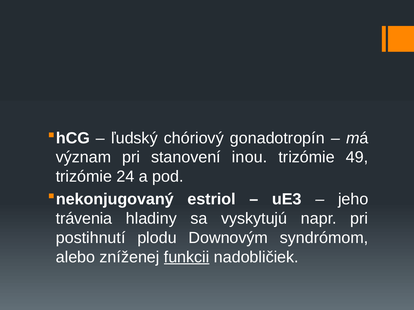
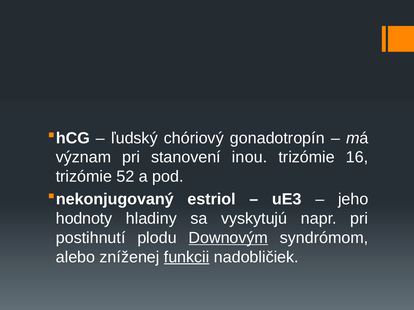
49: 49 -> 16 (357, 158)
24: 24 -> 52 (125, 177)
trávenia: trávenia -> hodnoty (84, 219)
Downovým underline: none -> present (228, 238)
